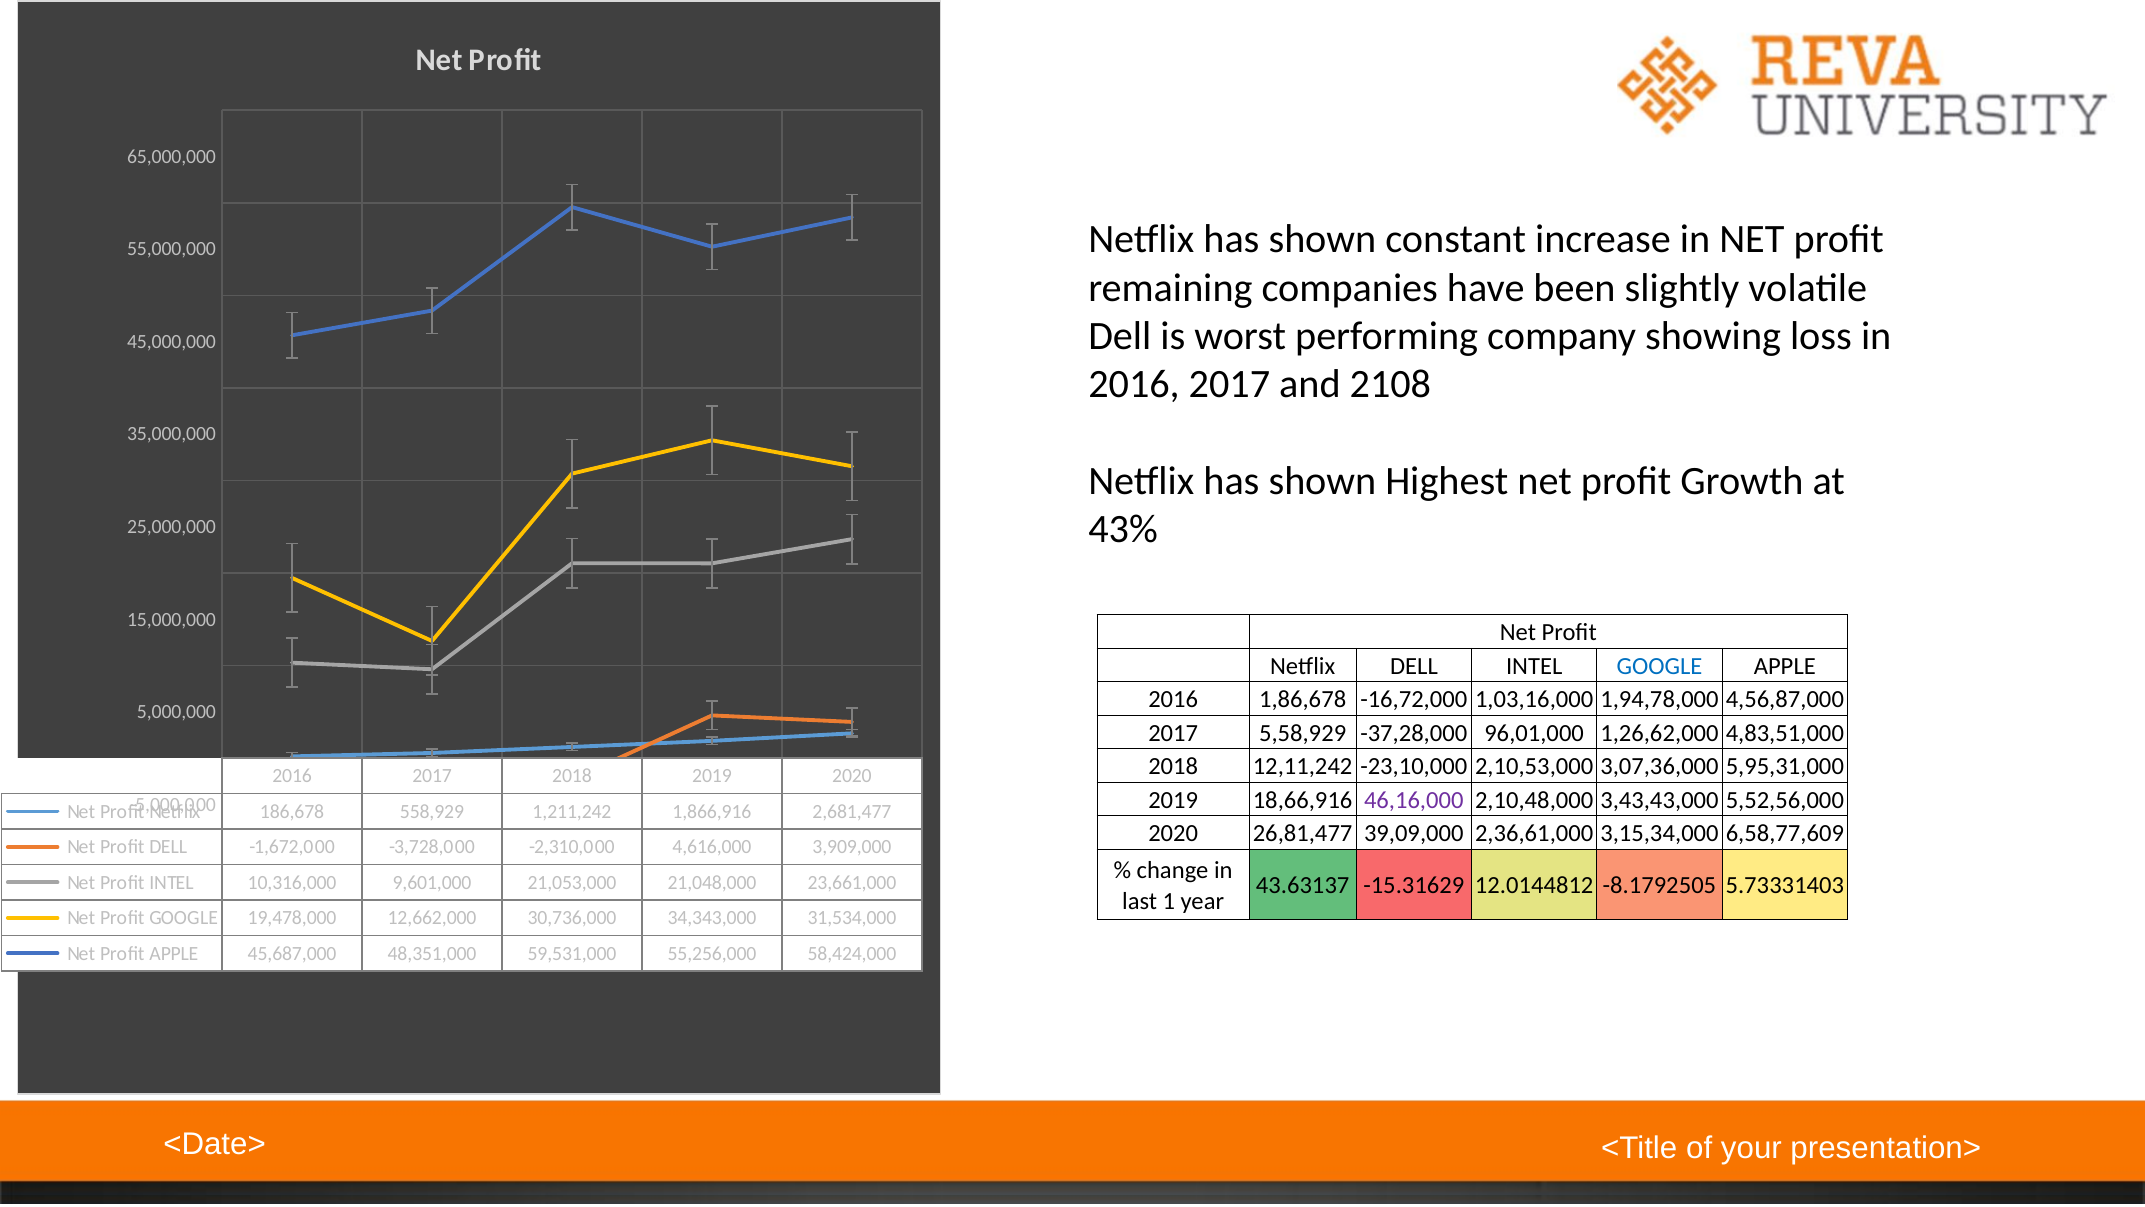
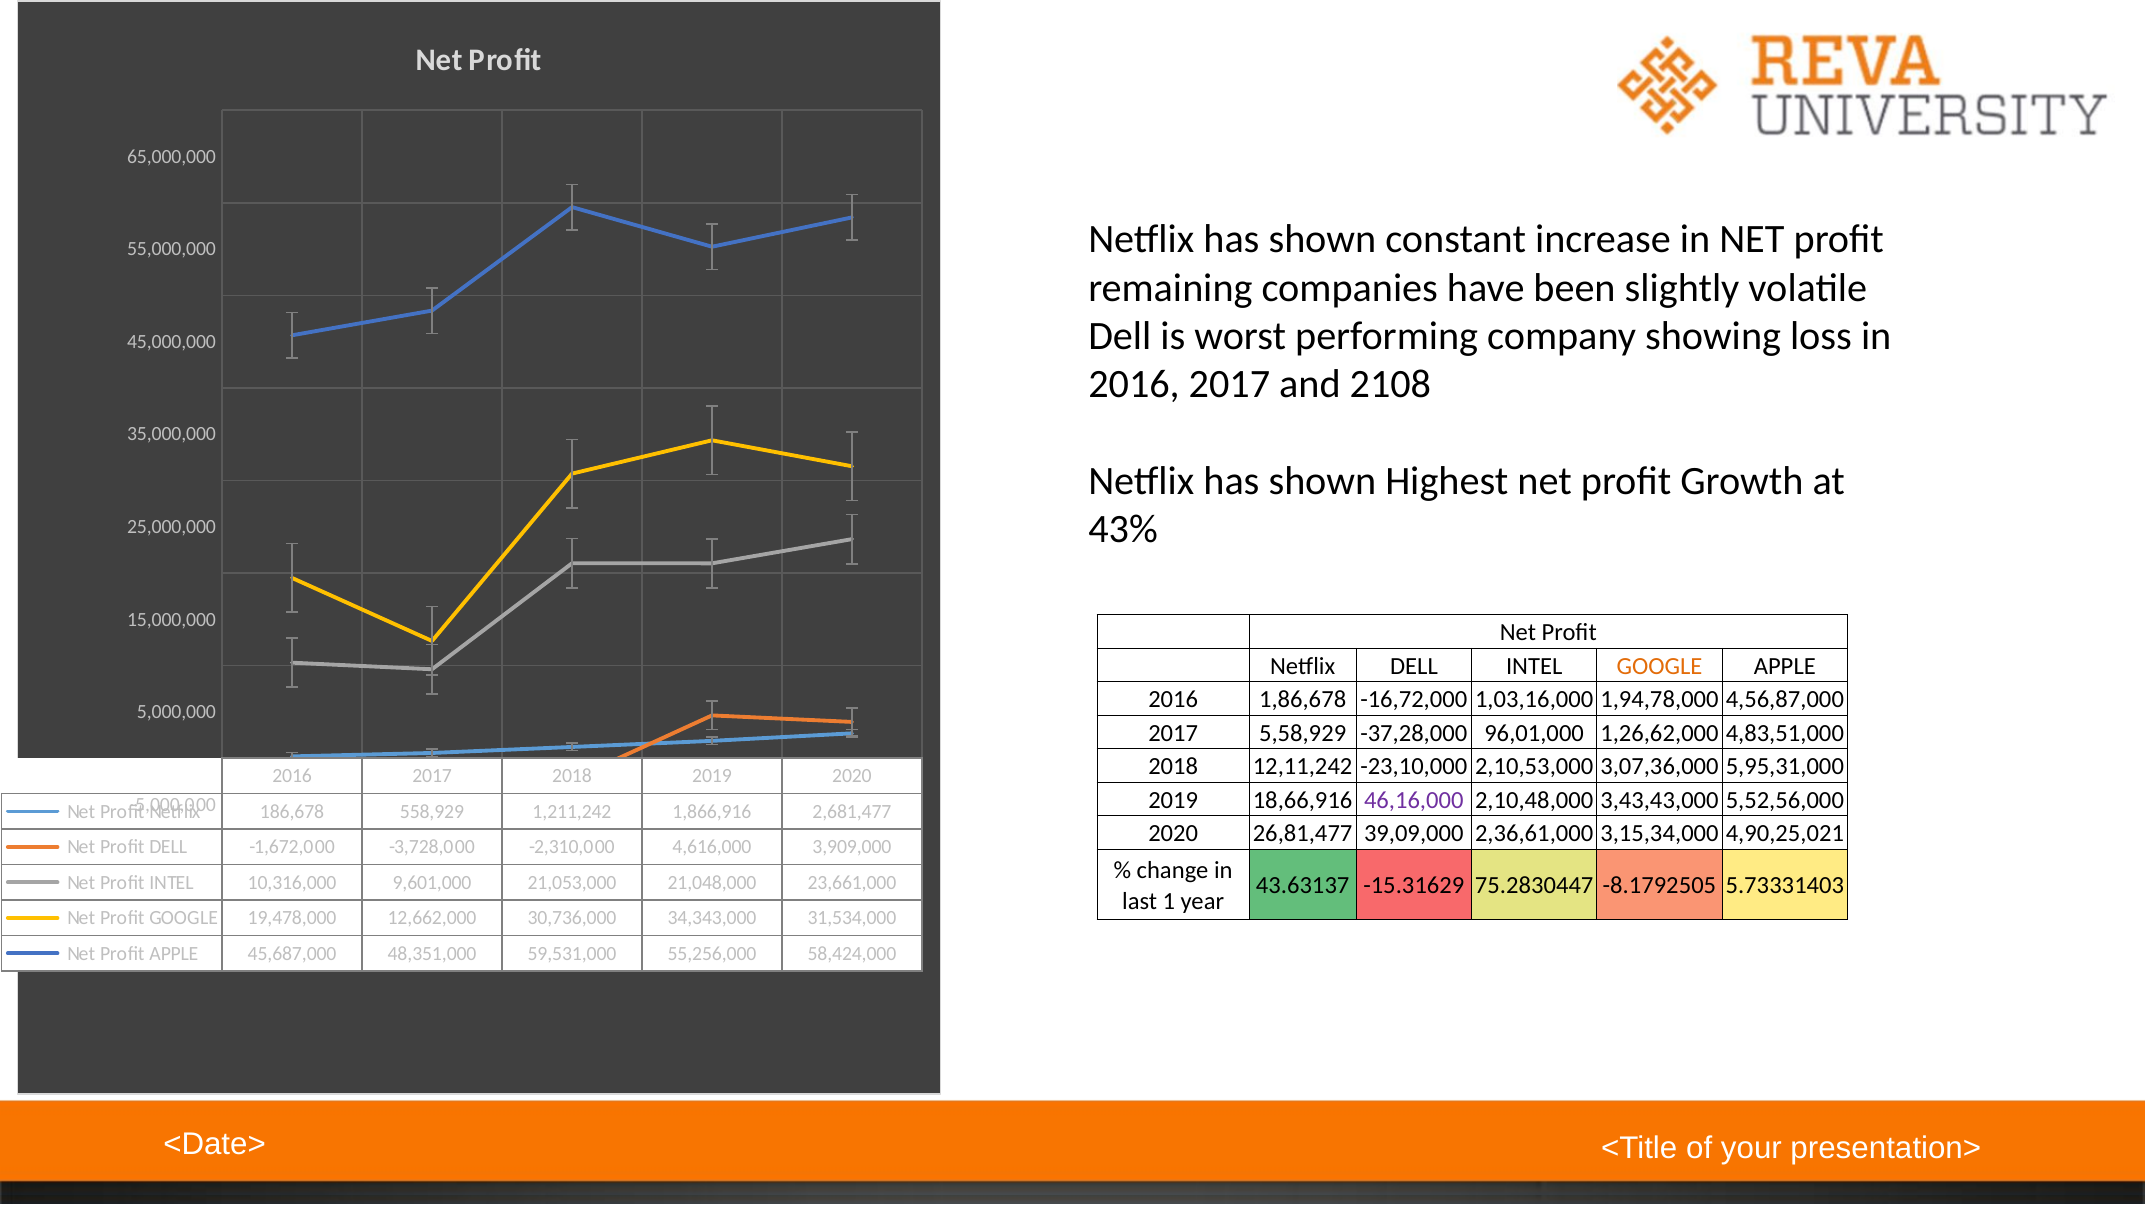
GOOGLE colour: blue -> orange (1659, 666)
6,58,77,609: 6,58,77,609 -> 4,90,25,021 (1785, 834)
12.0144812: 12.0144812 -> 75.2830447 (1534, 885)
